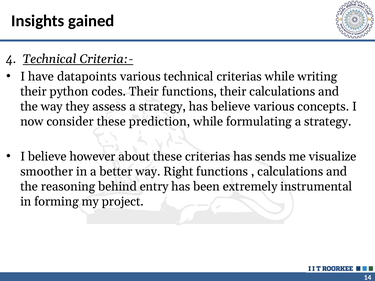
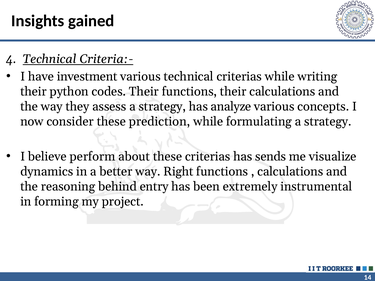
datapoints: datapoints -> investment (87, 77)
has believe: believe -> analyze (231, 107)
however: however -> perform (93, 157)
smoother: smoother -> dynamics (47, 172)
